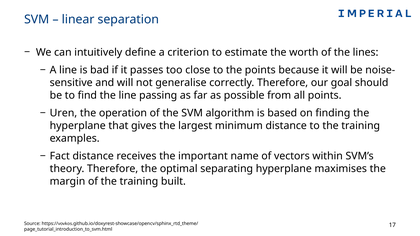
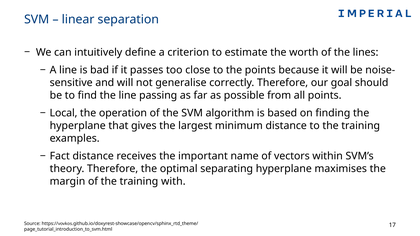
Uren: Uren -> Local (64, 113)
built: built -> with (173, 181)
